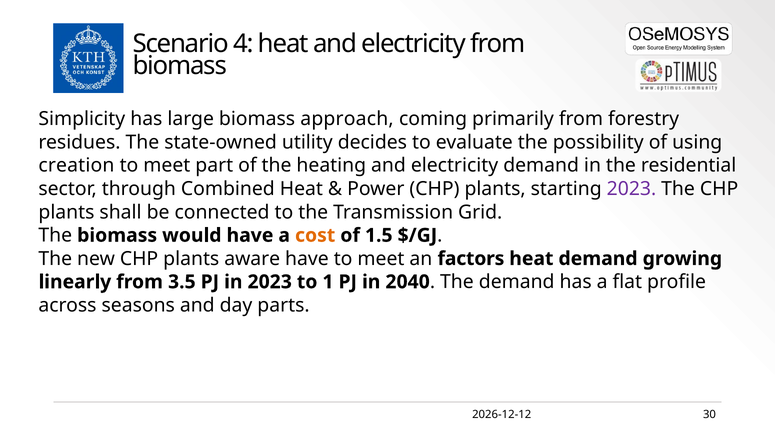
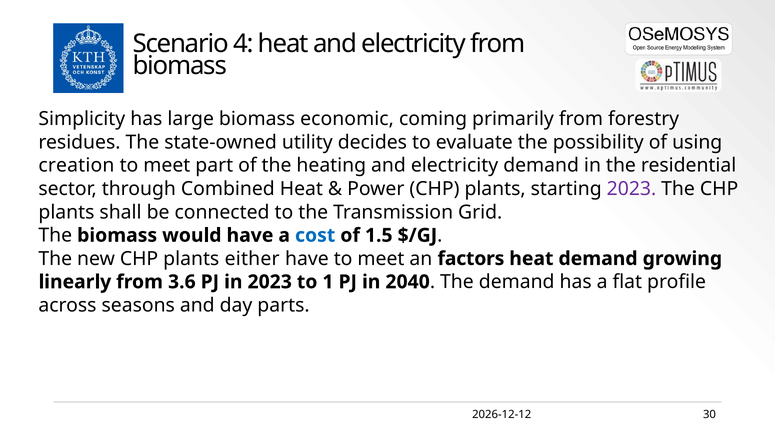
approach: approach -> economic (347, 119)
cost colour: orange -> blue (315, 235)
aware: aware -> either (252, 259)
3.5: 3.5 -> 3.6 (182, 282)
